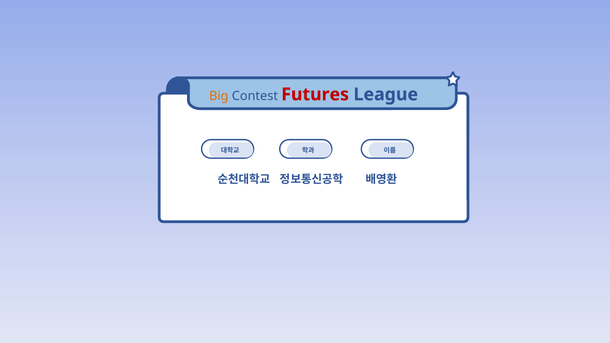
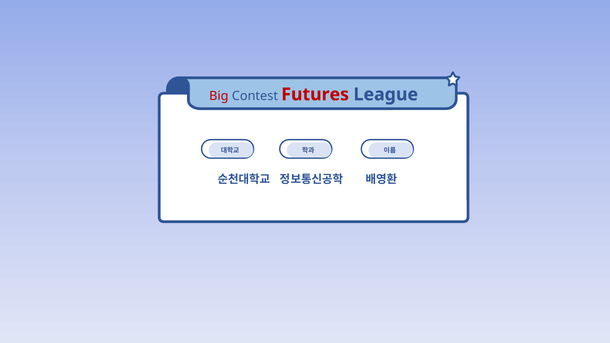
Big colour: orange -> red (219, 96)
